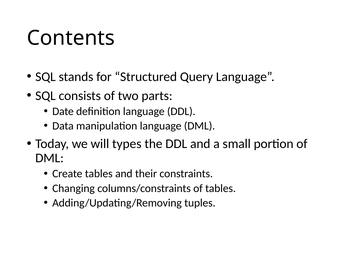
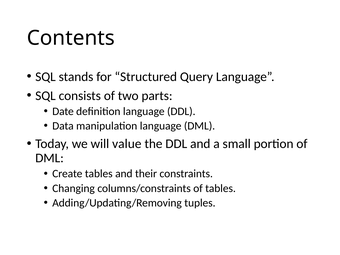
types: types -> value (127, 144)
